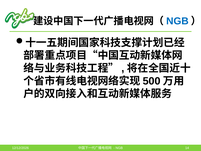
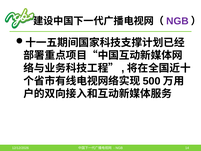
NGB colour: blue -> purple (177, 21)
